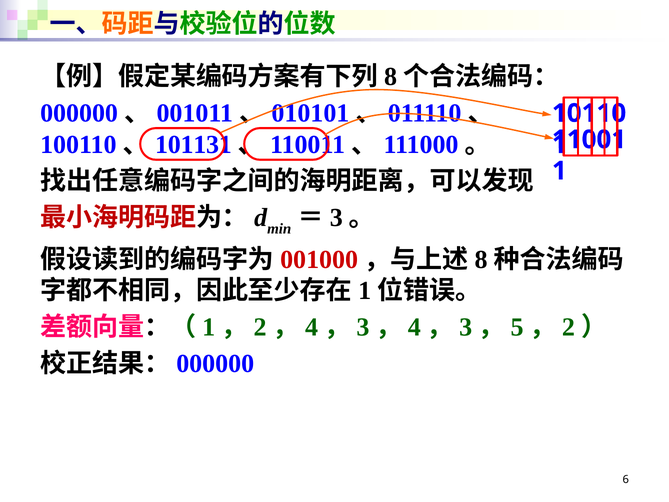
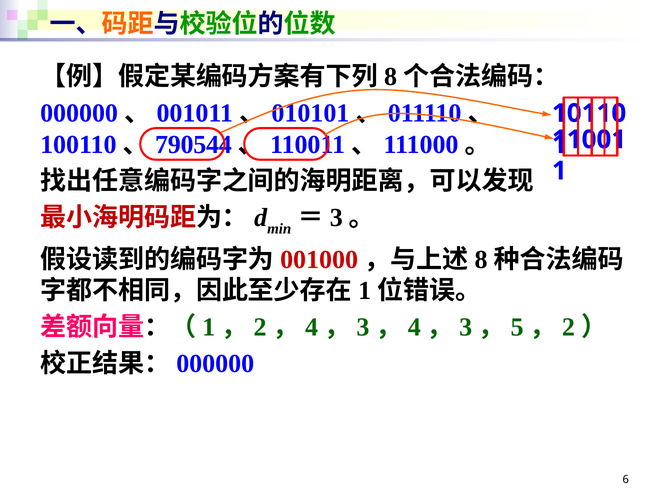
101131: 101131 -> 790544 (193, 144)
